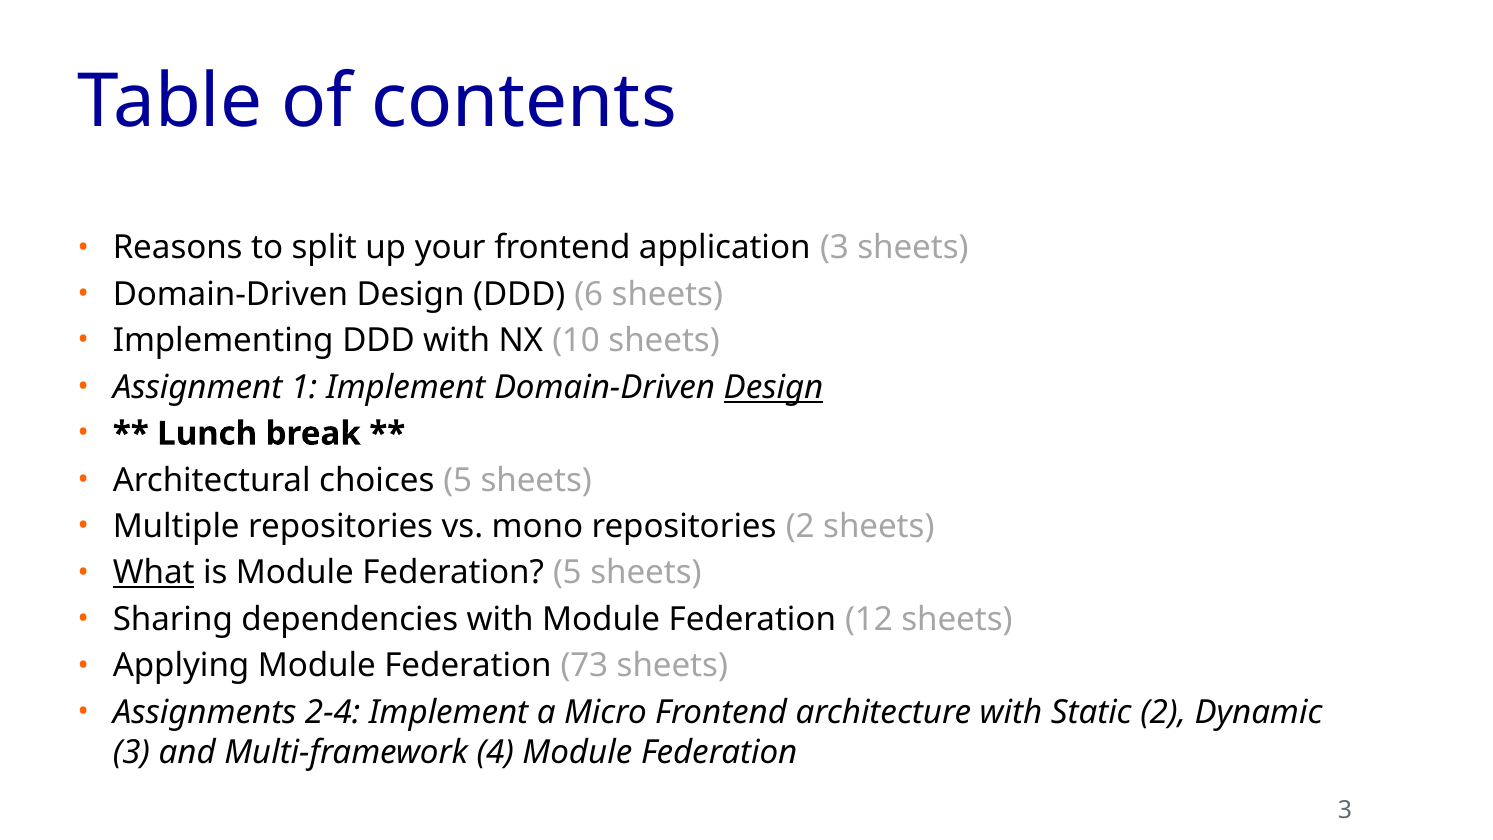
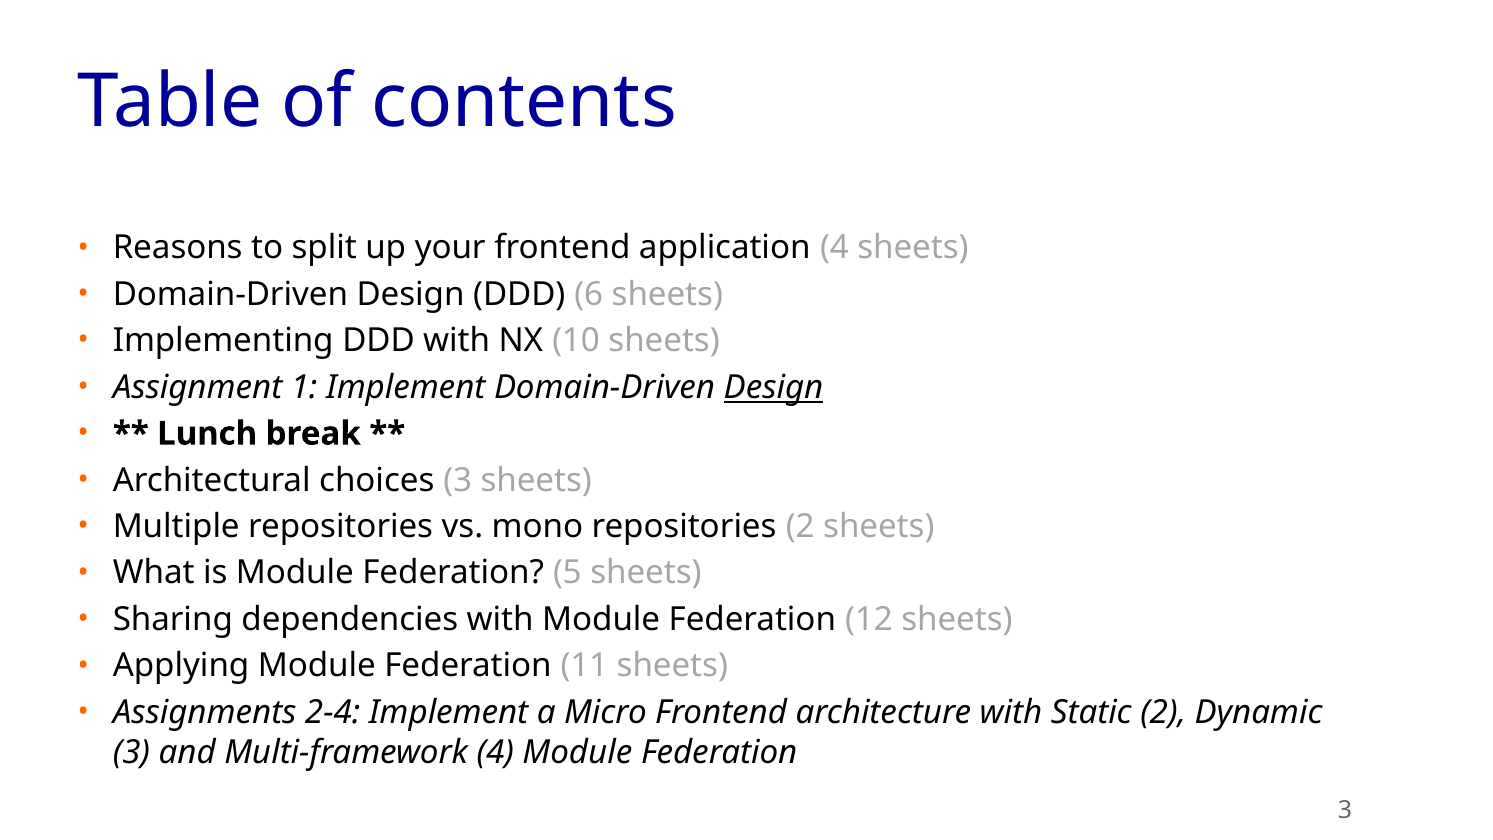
application 3: 3 -> 4 (834, 248)
choices 5: 5 -> 3 (458, 480)
What underline: present -> none (154, 573)
73: 73 -> 11 (584, 666)
